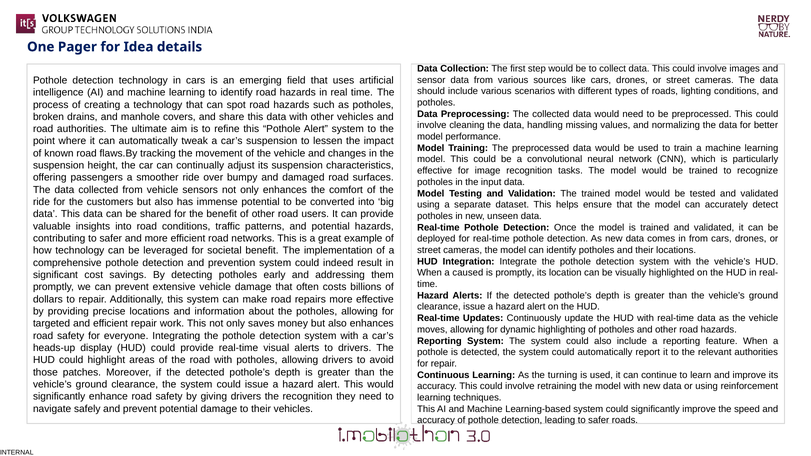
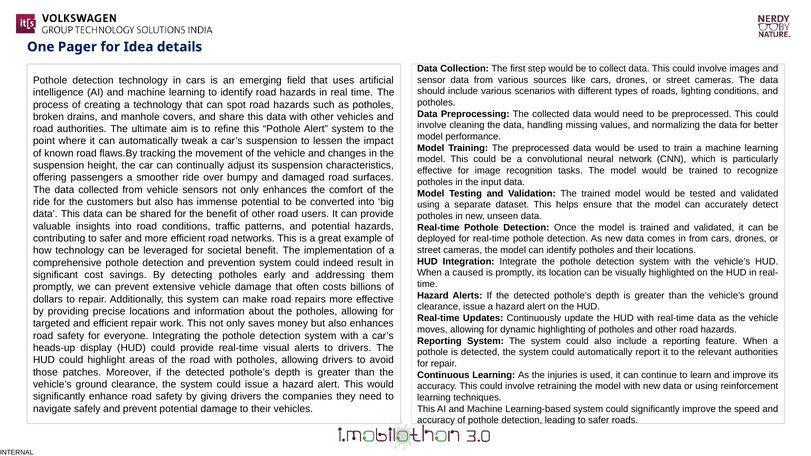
turning: turning -> injuries (563, 375)
the recognition: recognition -> companies (308, 397)
